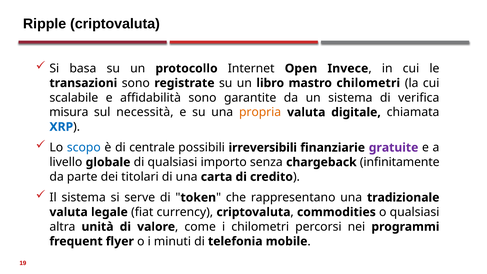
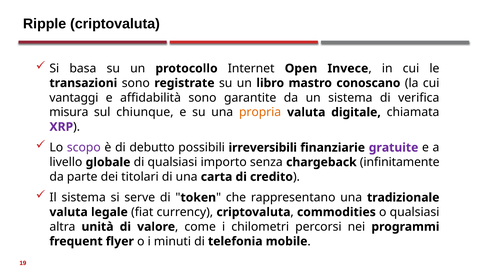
mastro chilometri: chilometri -> conoscano (368, 83)
scalabile: scalabile -> vantaggi (74, 98)
necessità: necessità -> chiunque (145, 112)
XRP colour: blue -> purple (61, 127)
scopo colour: blue -> purple (84, 148)
centrale: centrale -> debutto (152, 148)
